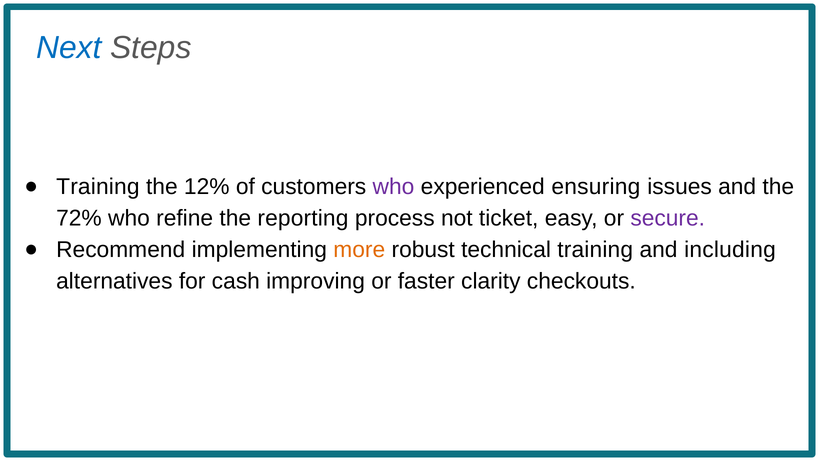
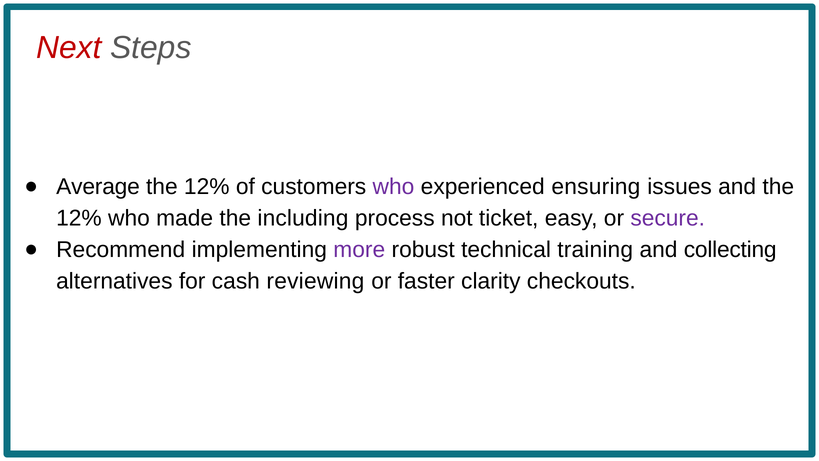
Next colour: blue -> red (69, 48)
Training: Training -> Average (98, 187)
72%: 72% -> 12% (79, 218)
refine: refine -> made (185, 218)
reporting: reporting -> including (303, 218)
more colour: orange -> purple (359, 250)
including: including -> collecting (730, 250)
improving: improving -> reviewing (315, 281)
